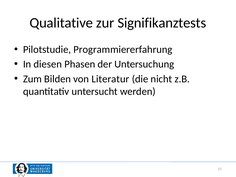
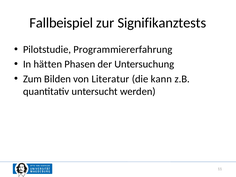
Qualitative: Qualitative -> Fallbeispiel (61, 23)
diesen: diesen -> hätten (48, 64)
nicht: nicht -> kann (161, 79)
